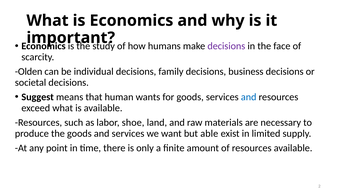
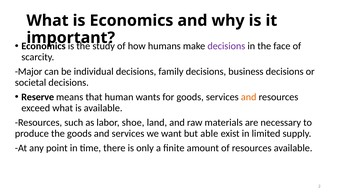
Olden: Olden -> Major (29, 72)
Suggest: Suggest -> Reserve (38, 97)
and colour: blue -> orange (249, 97)
